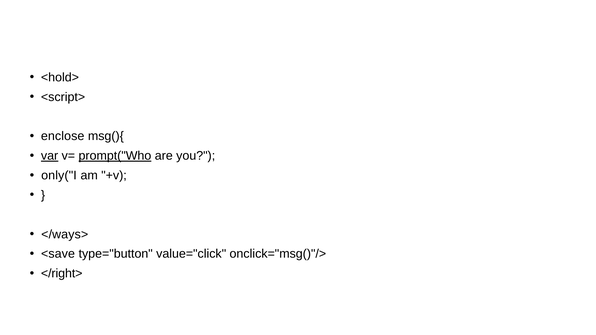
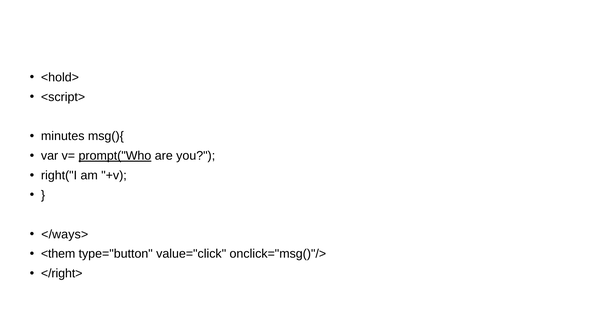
enclose: enclose -> minutes (63, 136)
var underline: present -> none (50, 156)
only("I: only("I -> right("I (59, 176)
<save: <save -> <them (58, 254)
